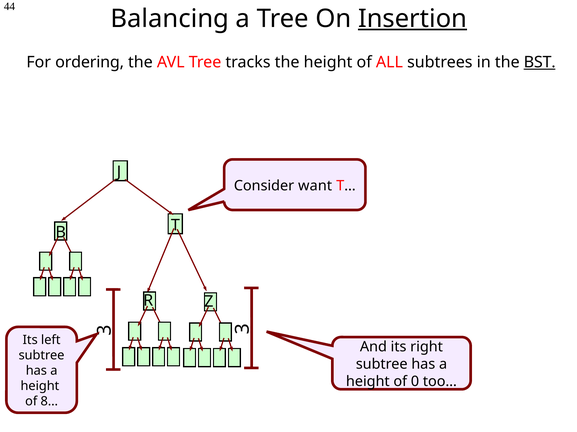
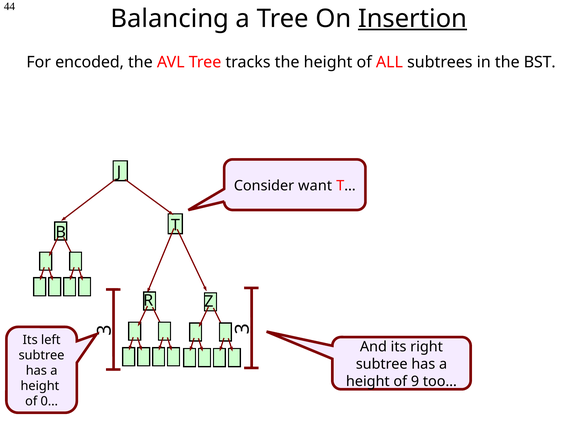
ordering: ordering -> encoded (90, 62)
BST underline: present -> none (540, 62)
0: 0 -> 9 (415, 382)
8…: 8… -> 0… (49, 402)
